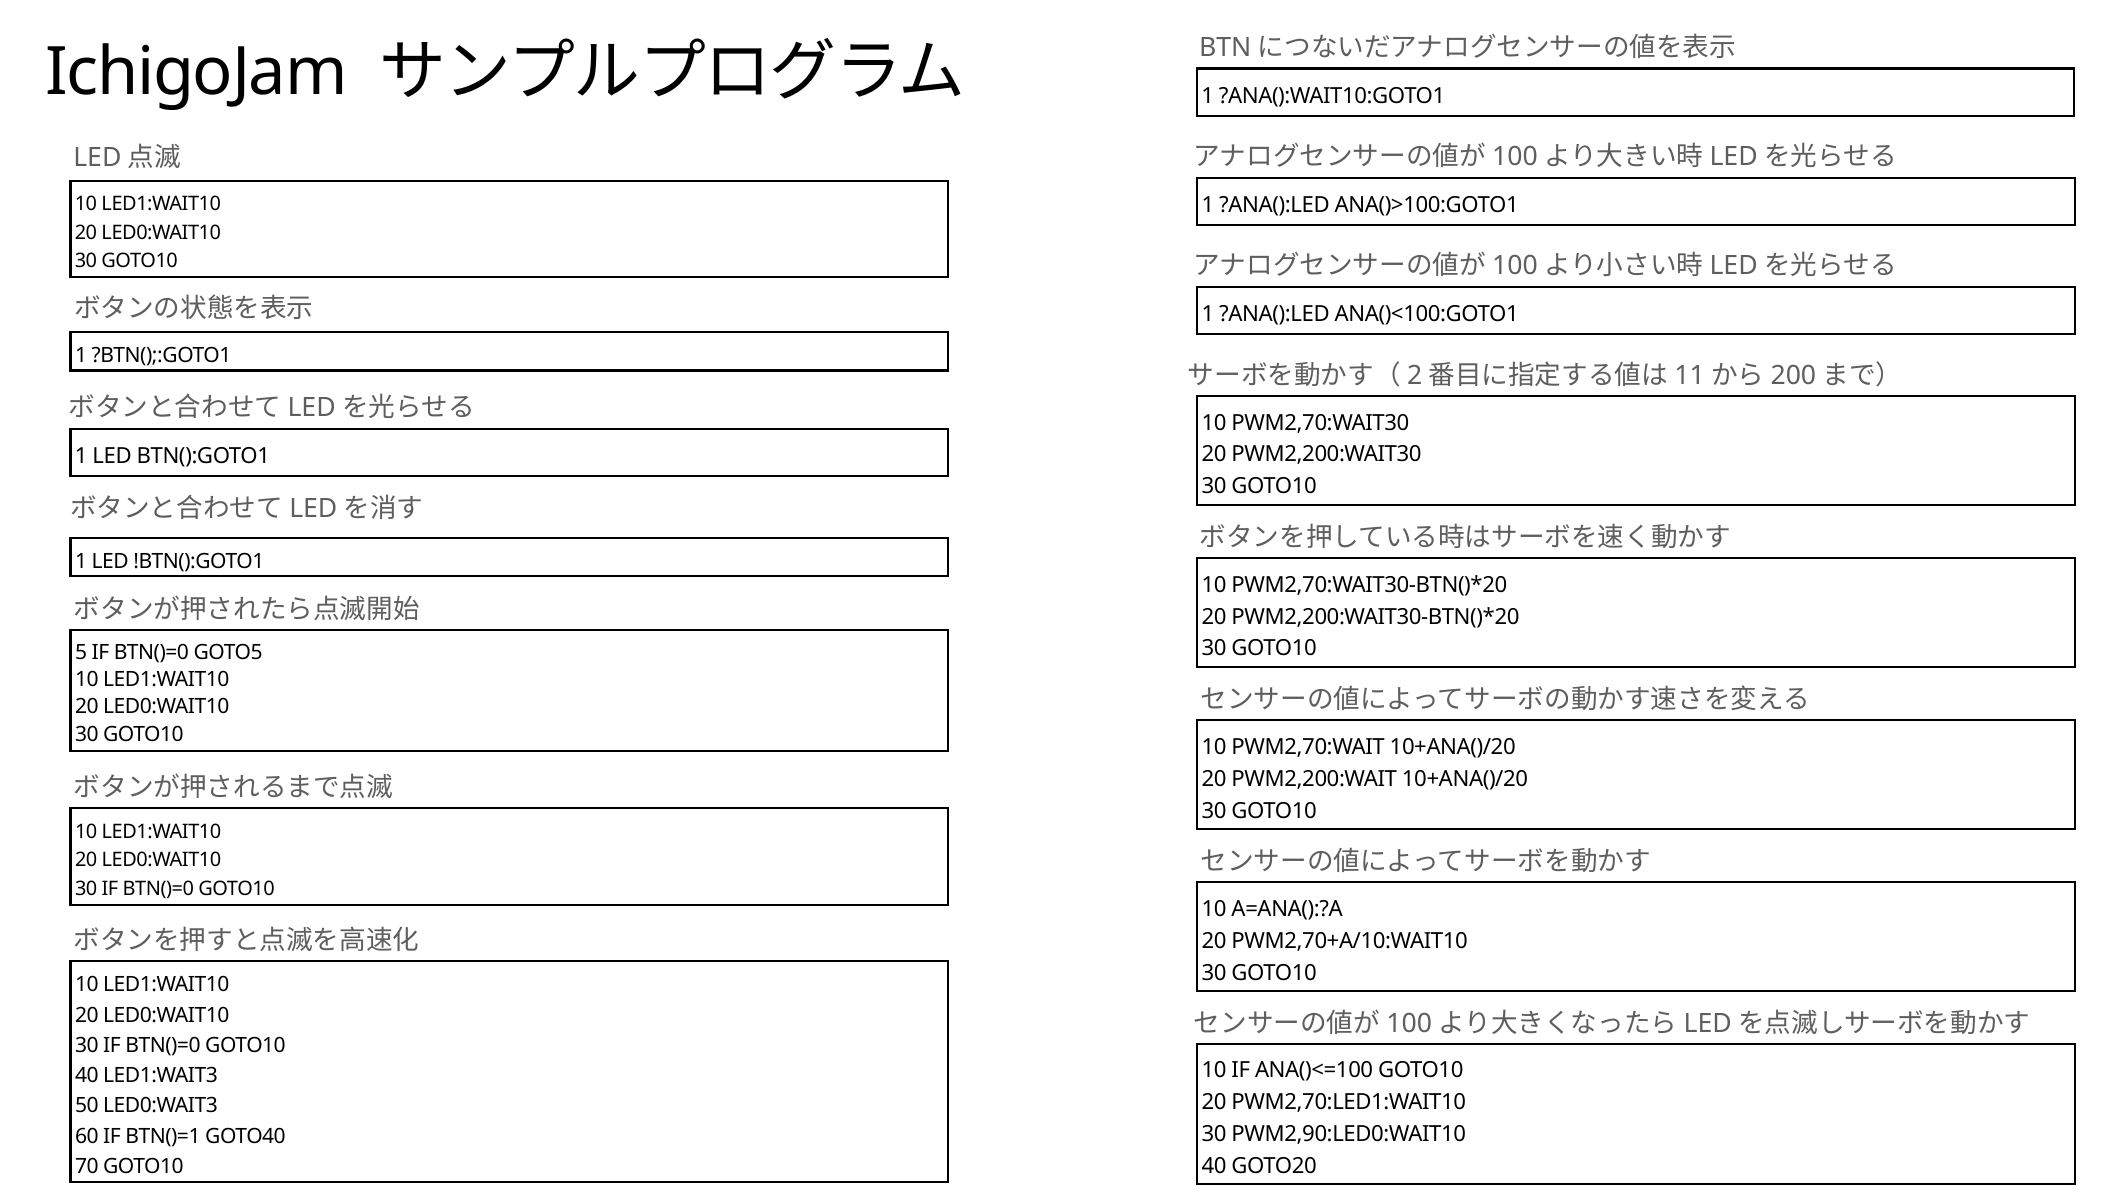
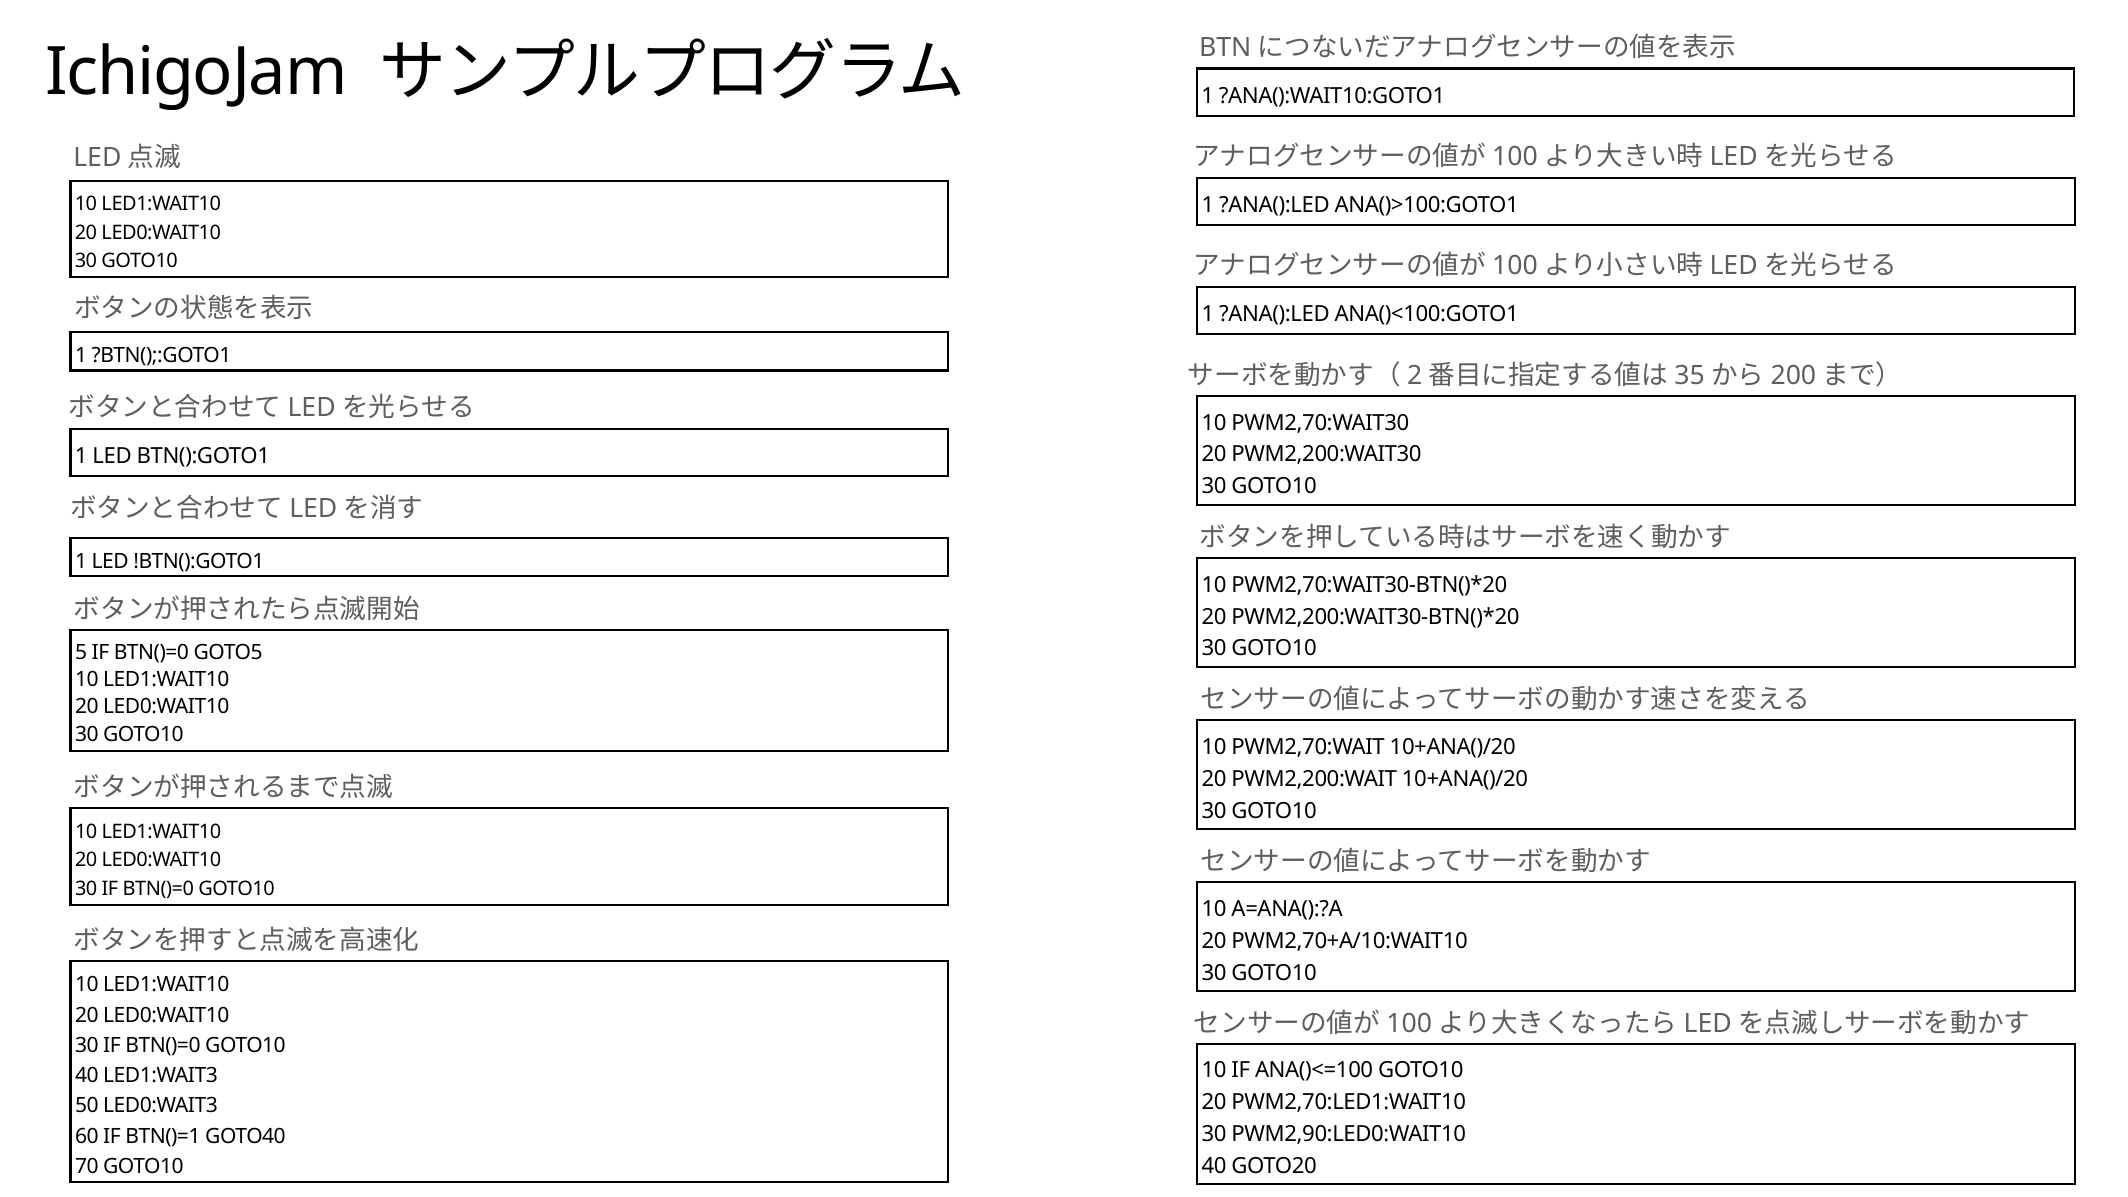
11: 11 -> 35 (1690, 375)
